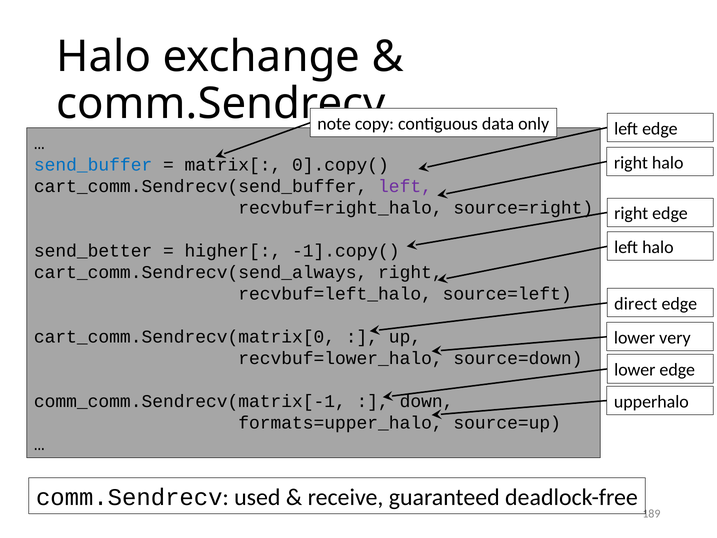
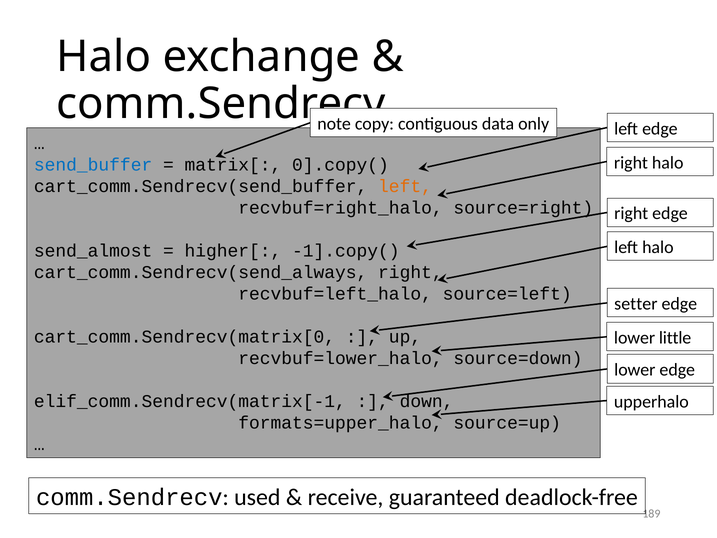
left colour: purple -> orange (405, 186)
send_better: send_better -> send_almost (93, 251)
direct: direct -> setter (636, 304)
very: very -> little (675, 338)
comm_comm.Sendrecv(matrix[-1: comm_comm.Sendrecv(matrix[-1 -> elif_comm.Sendrecv(matrix[-1 (190, 401)
